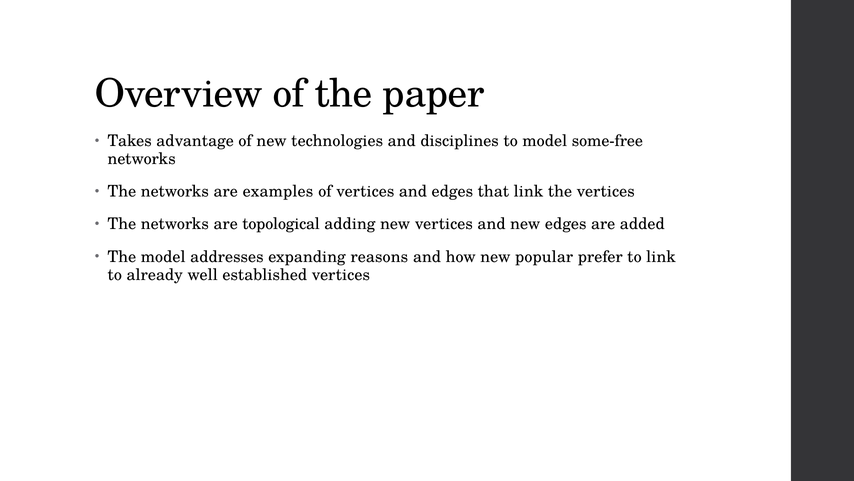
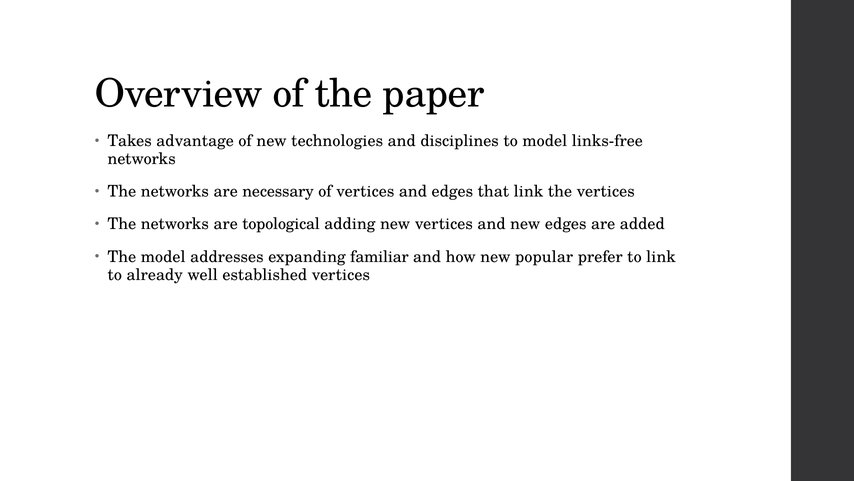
some-free: some-free -> links-free (607, 141)
examples: examples -> necessary (278, 191)
reasons: reasons -> familiar (379, 256)
